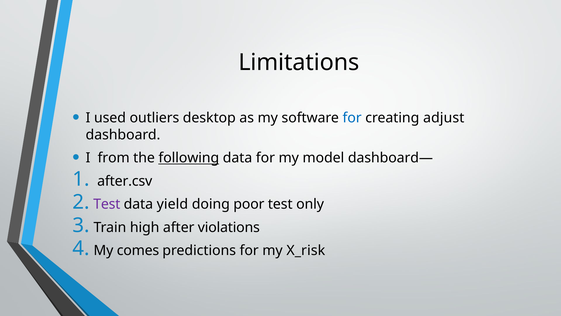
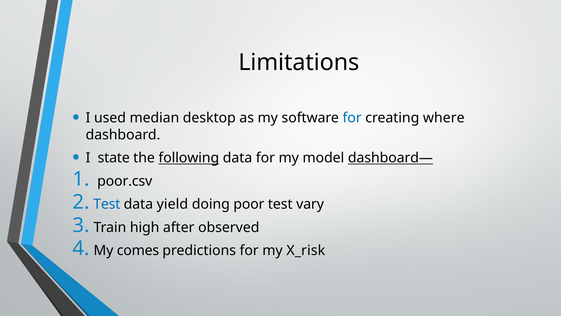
outliers: outliers -> median (154, 118)
adjust: adjust -> where (444, 118)
from: from -> state (114, 158)
dashboard— underline: none -> present (390, 158)
after.csv: after.csv -> poor.csv (125, 181)
Test colour: purple -> blue (107, 204)
only: only -> vary (310, 204)
violations: violations -> observed (229, 227)
